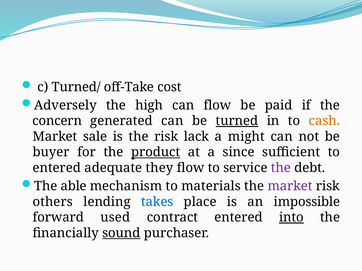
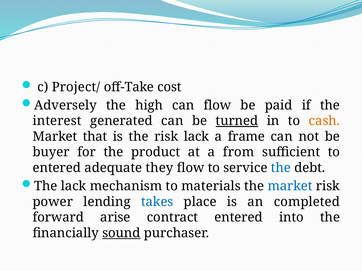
Turned/: Turned/ -> Project/ (76, 87)
concern: concern -> interest (57, 121)
sale: sale -> that (95, 137)
might: might -> frame (246, 137)
product underline: present -> none (156, 152)
since: since -> from (239, 152)
the colour: purple -> blue (281, 168)
The able: able -> lack (74, 186)
market colour: purple -> blue (290, 186)
others: others -> power (53, 202)
impossible: impossible -> completed (307, 202)
used: used -> arise (115, 218)
into underline: present -> none (291, 218)
